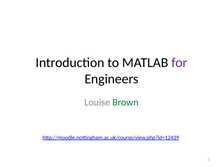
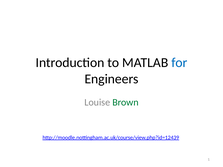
for colour: purple -> blue (179, 63)
